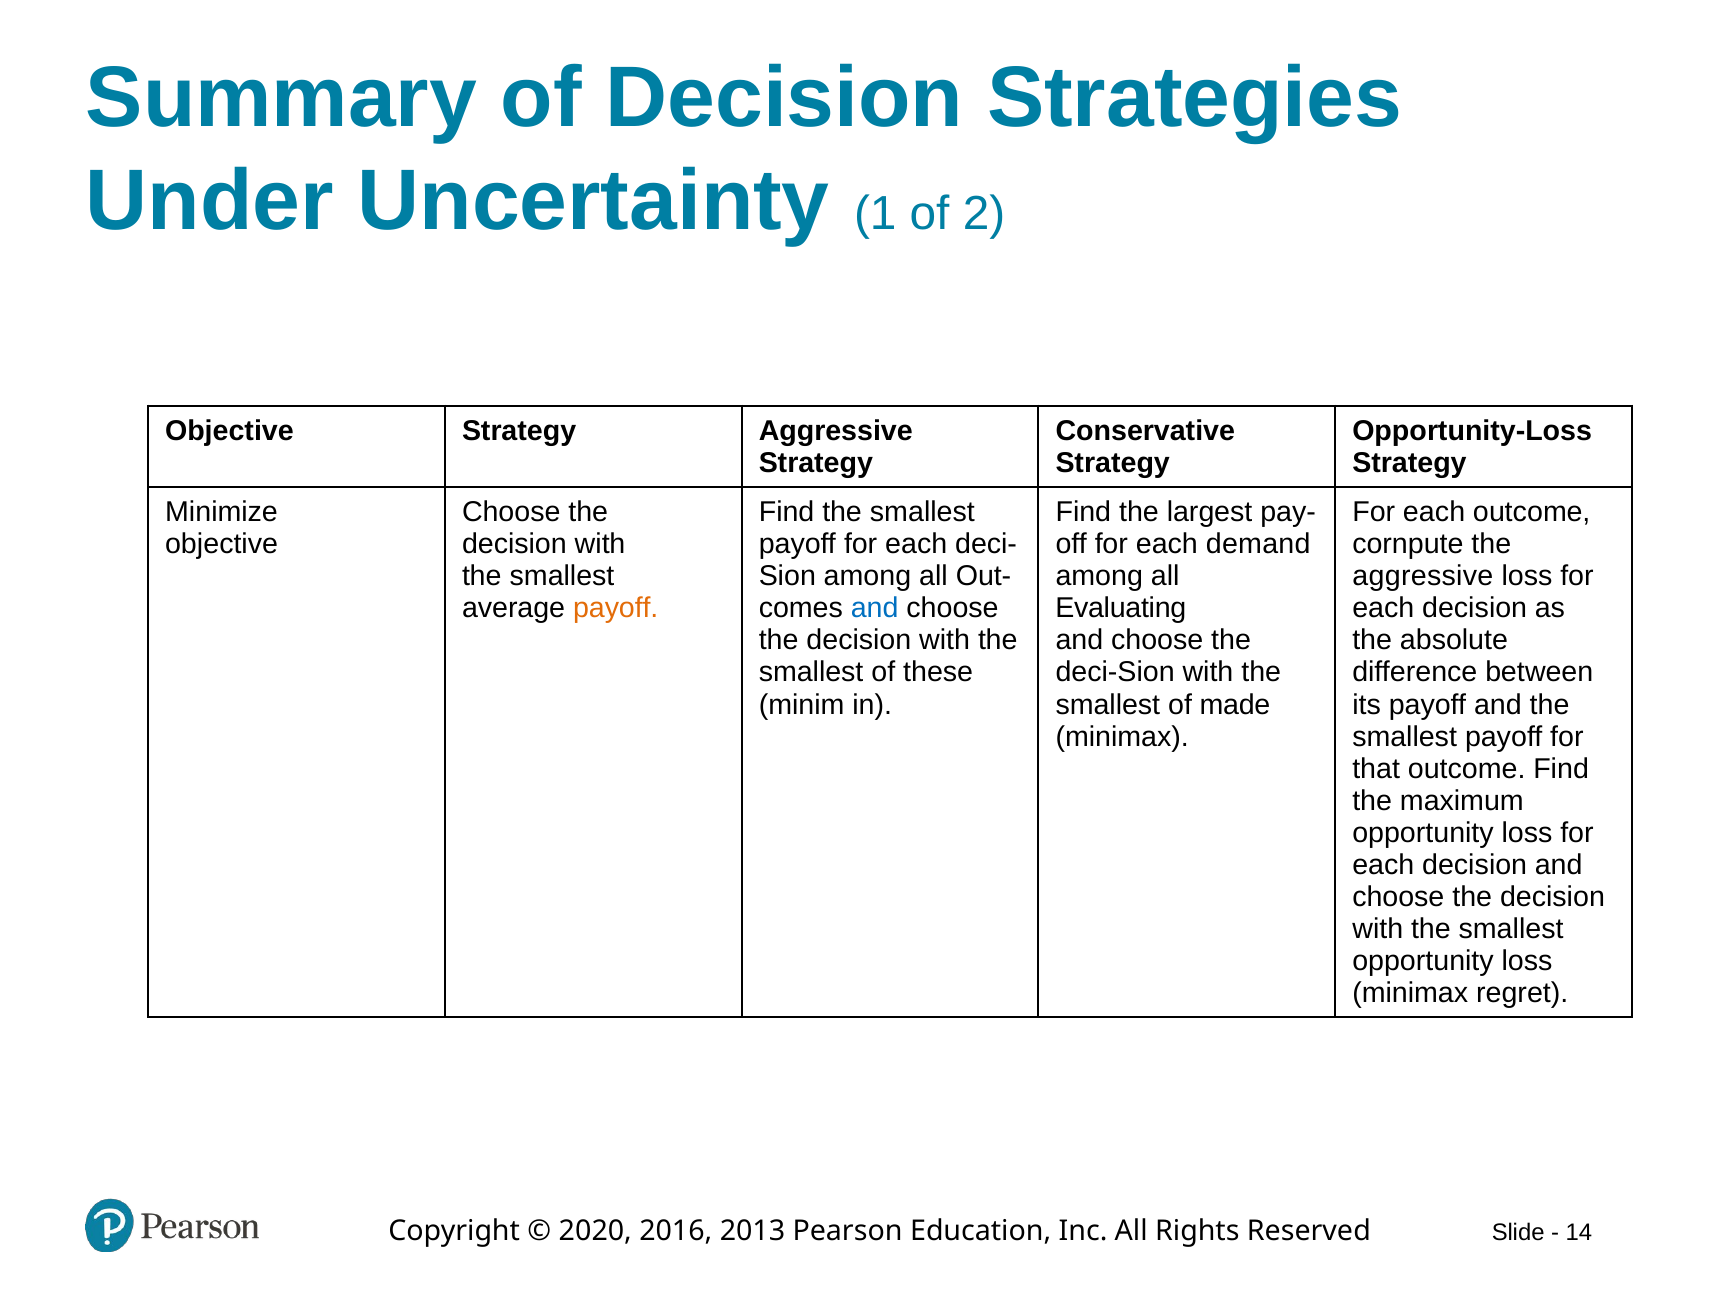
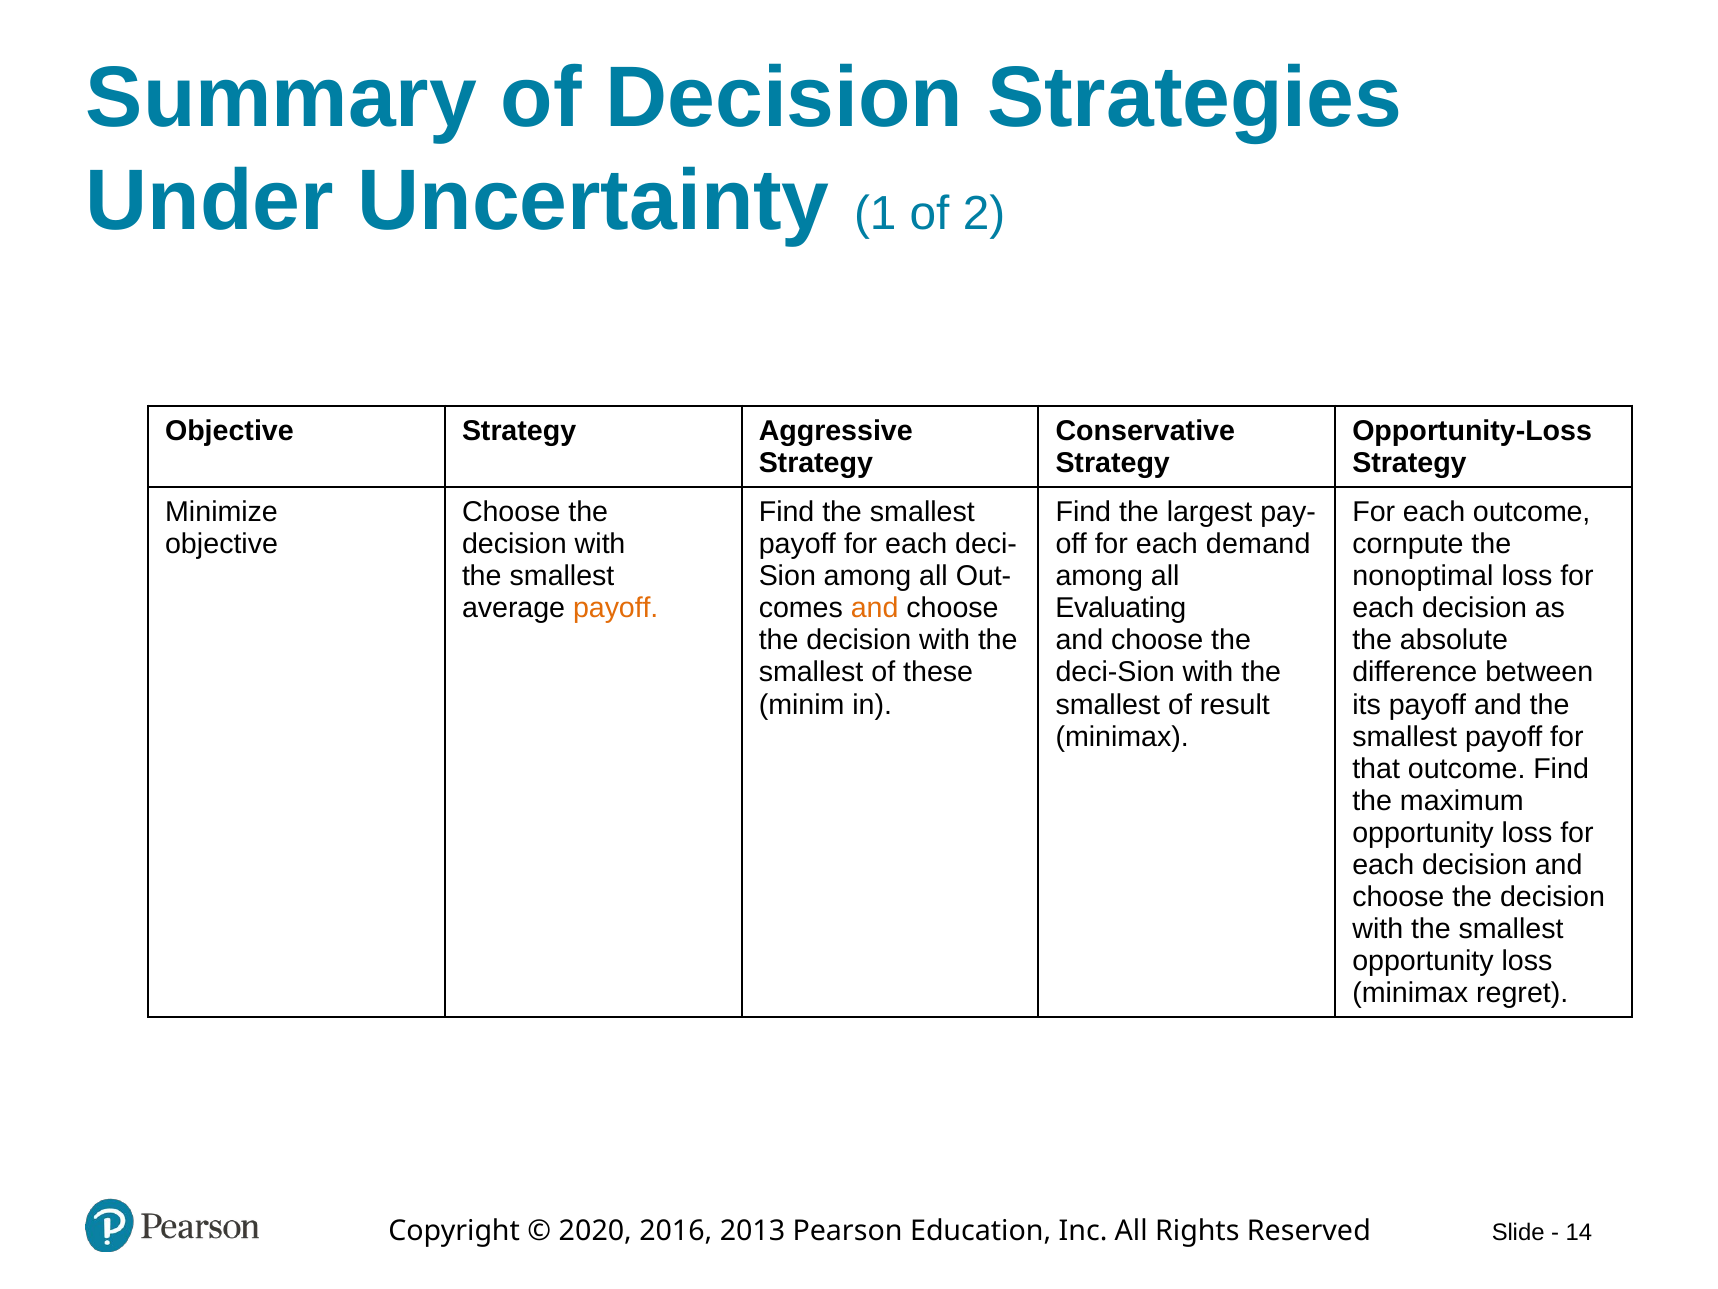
aggressive: aggressive -> nonoptimal (1423, 576)
and colour: blue -> orange (875, 608)
made: made -> result (1235, 704)
